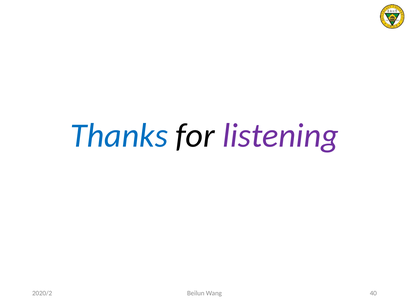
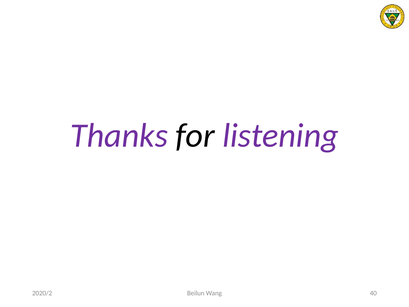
Thanks colour: blue -> purple (119, 135)
